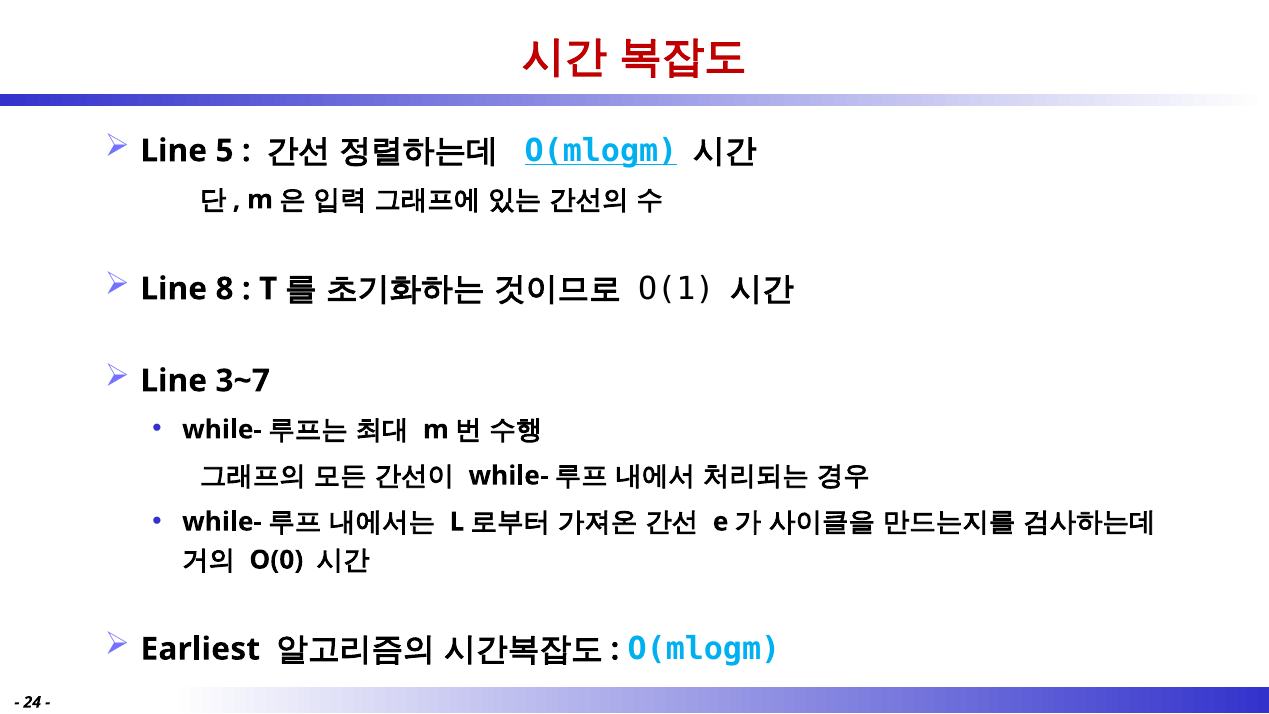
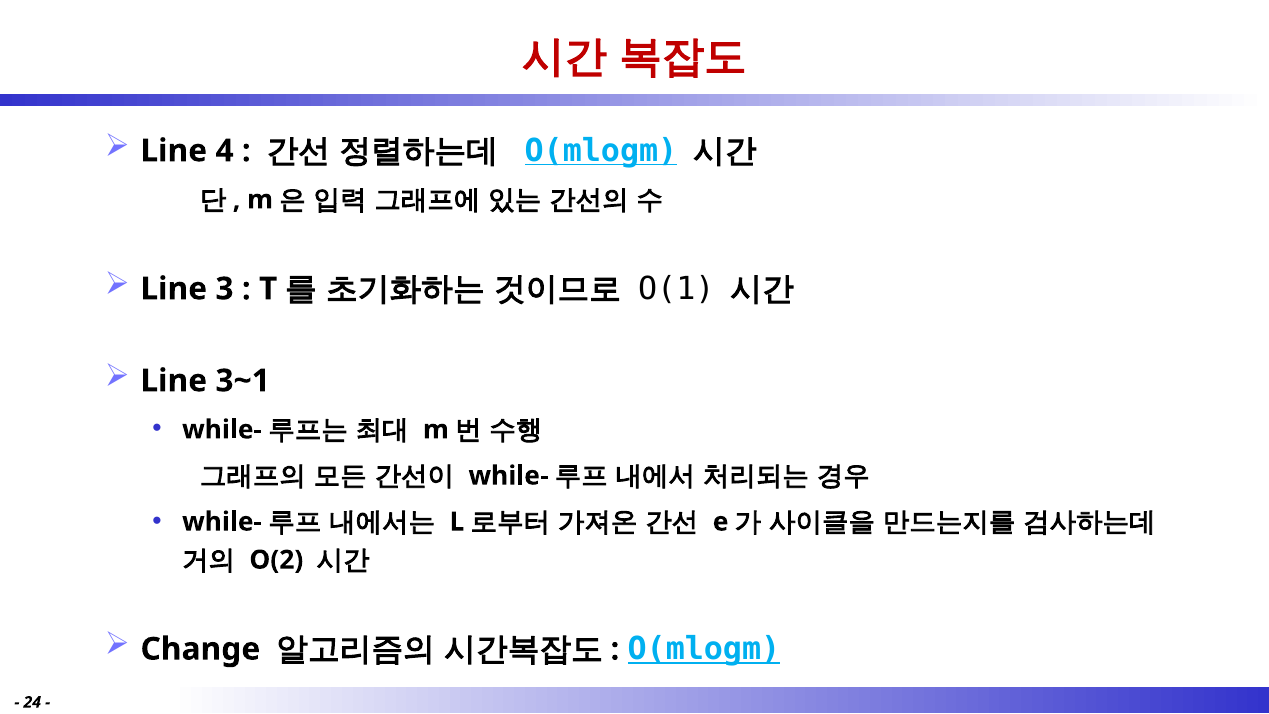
5: 5 -> 4 (225, 151)
8: 8 -> 3 (225, 289)
3~7: 3~7 -> 3~1 (243, 381)
O(0: O(0 -> O(2 (276, 560)
Earliest: Earliest -> Change (200, 649)
O(mlogm underline: none -> present (704, 649)
